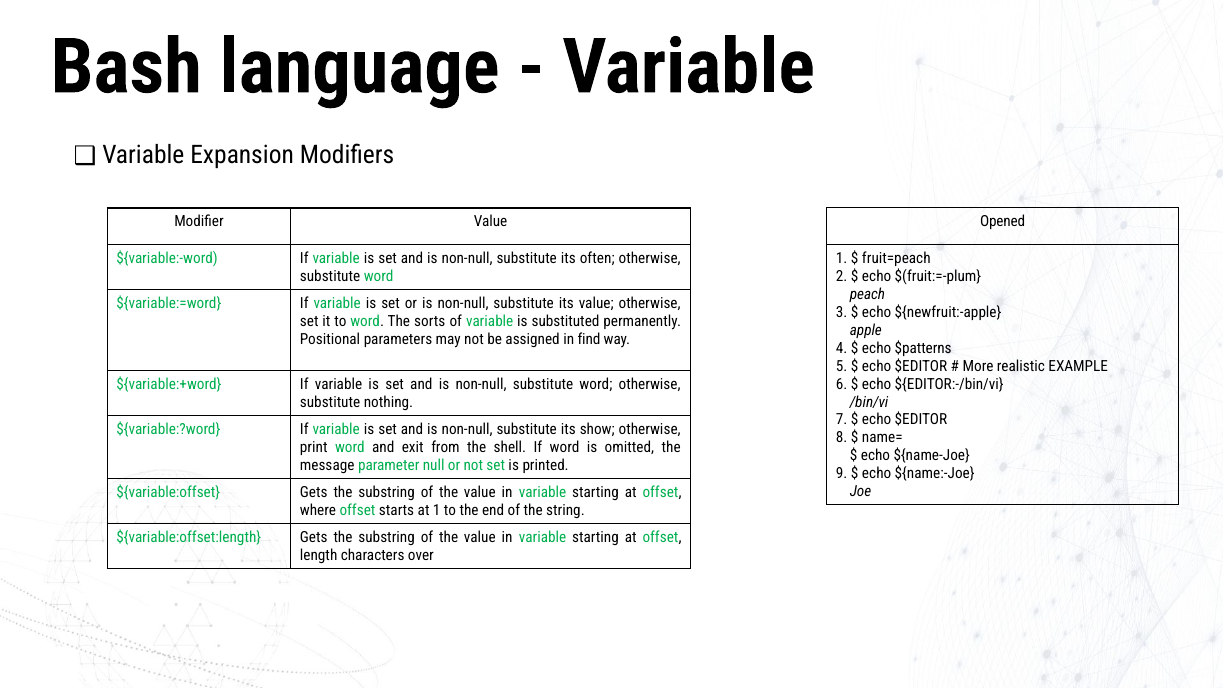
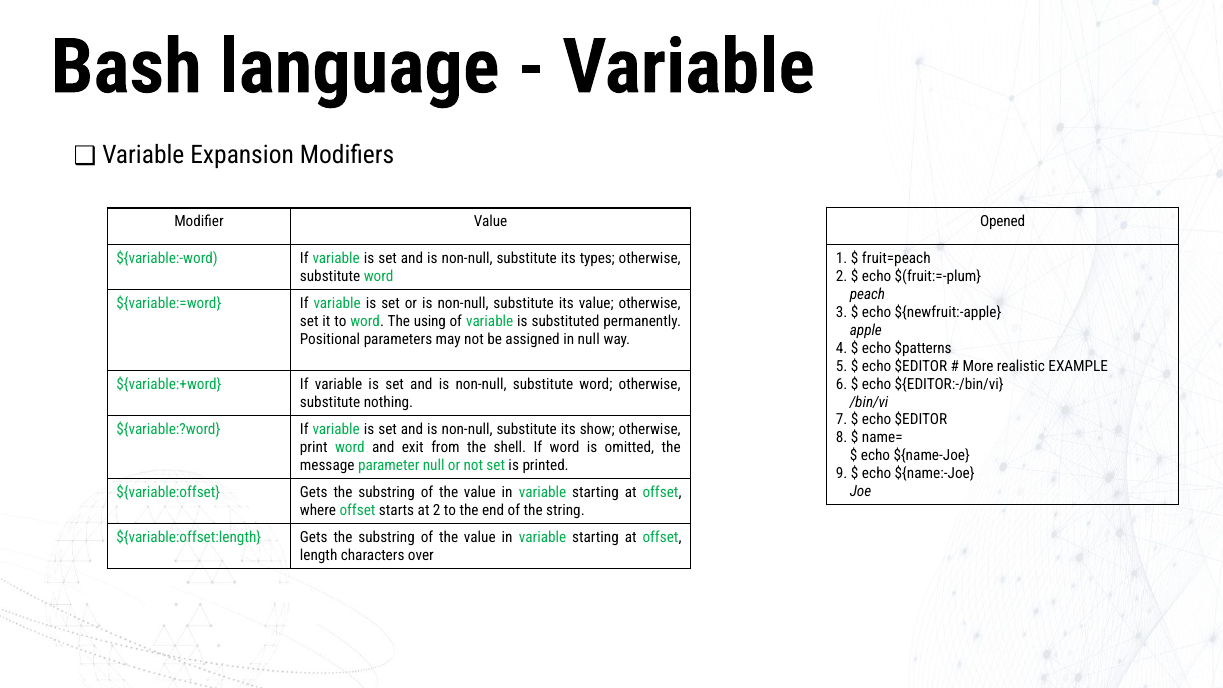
often: often -> types (597, 258)
sorts: sorts -> using (430, 321)
in find: find -> null (589, 339)
at 1: 1 -> 2 (437, 510)
